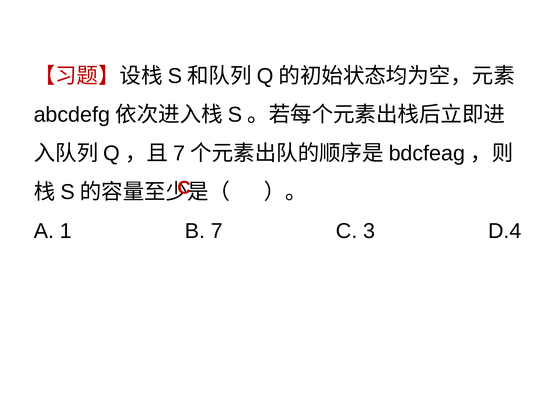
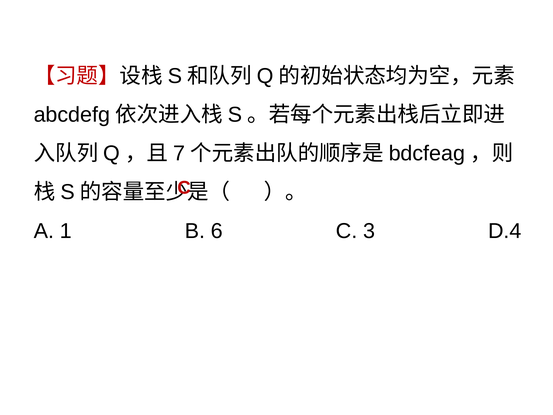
B 7: 7 -> 6 (217, 231)
